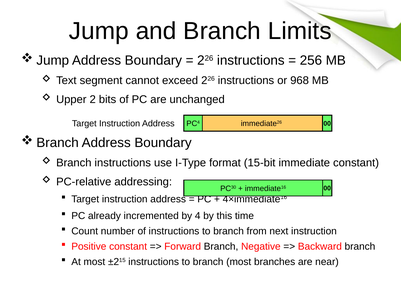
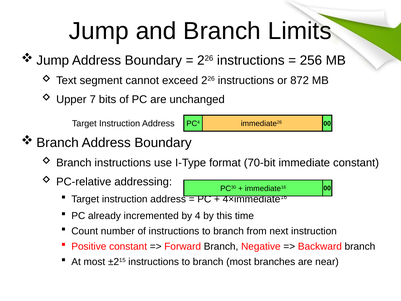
968: 968 -> 872 (300, 80)
2: 2 -> 7 (93, 99)
15-bit: 15-bit -> 70-bit (260, 163)
